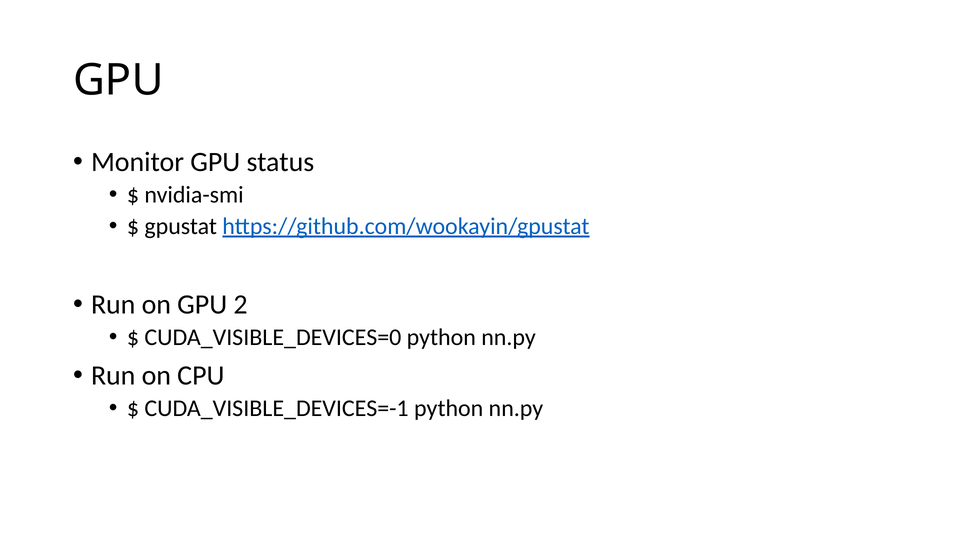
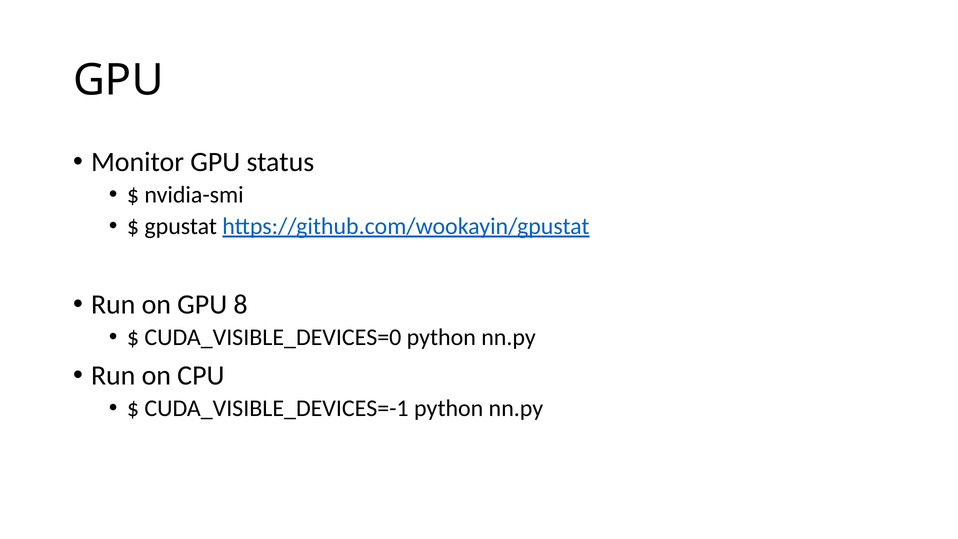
2: 2 -> 8 (241, 304)
